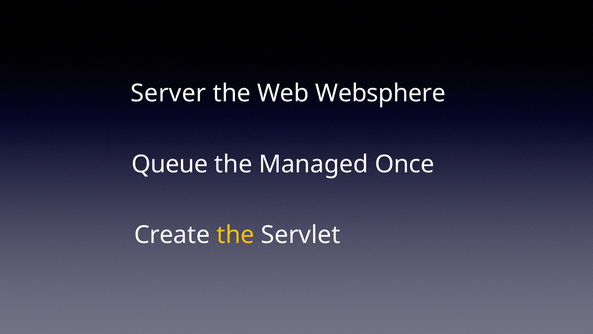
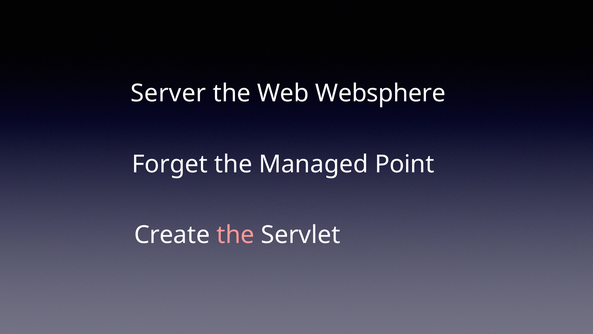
Queue: Queue -> Forget (170, 164)
Once: Once -> Point (405, 164)
the colour: yellow -> pink (235, 235)
